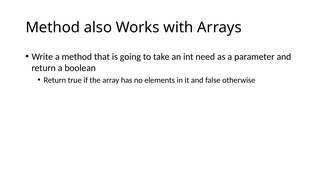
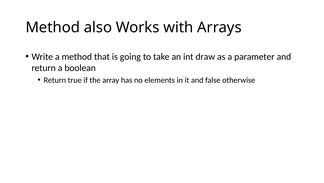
need: need -> draw (205, 56)
